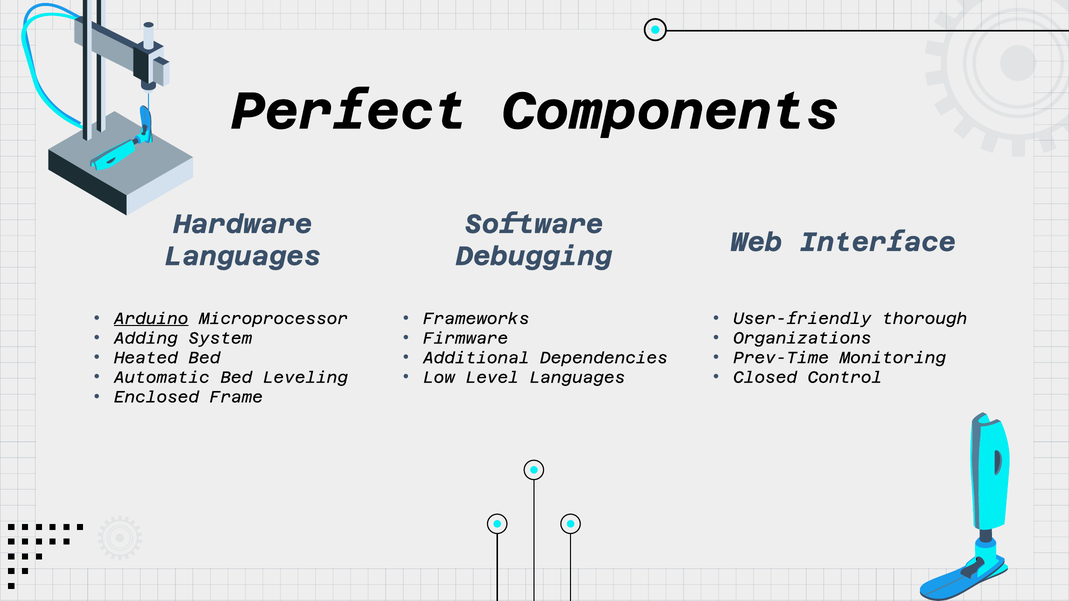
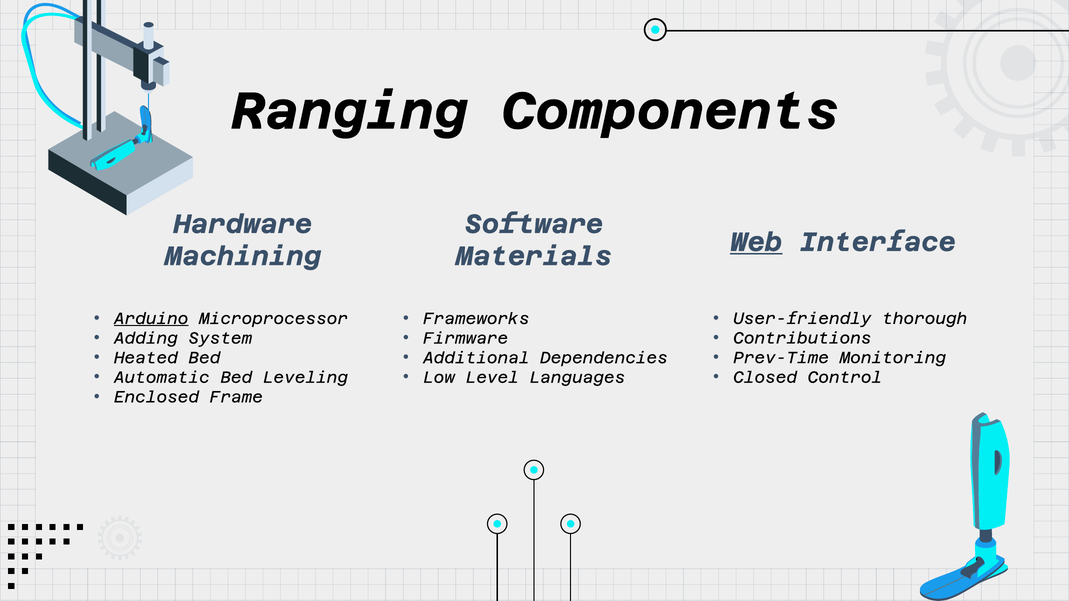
Perfect: Perfect -> Ranging (349, 112)
Web underline: none -> present (756, 242)
Languages: Languages -> Machining (243, 256)
Debugging: Debugging -> Materials (534, 256)
Organizations: Organizations -> Contributions (802, 338)
